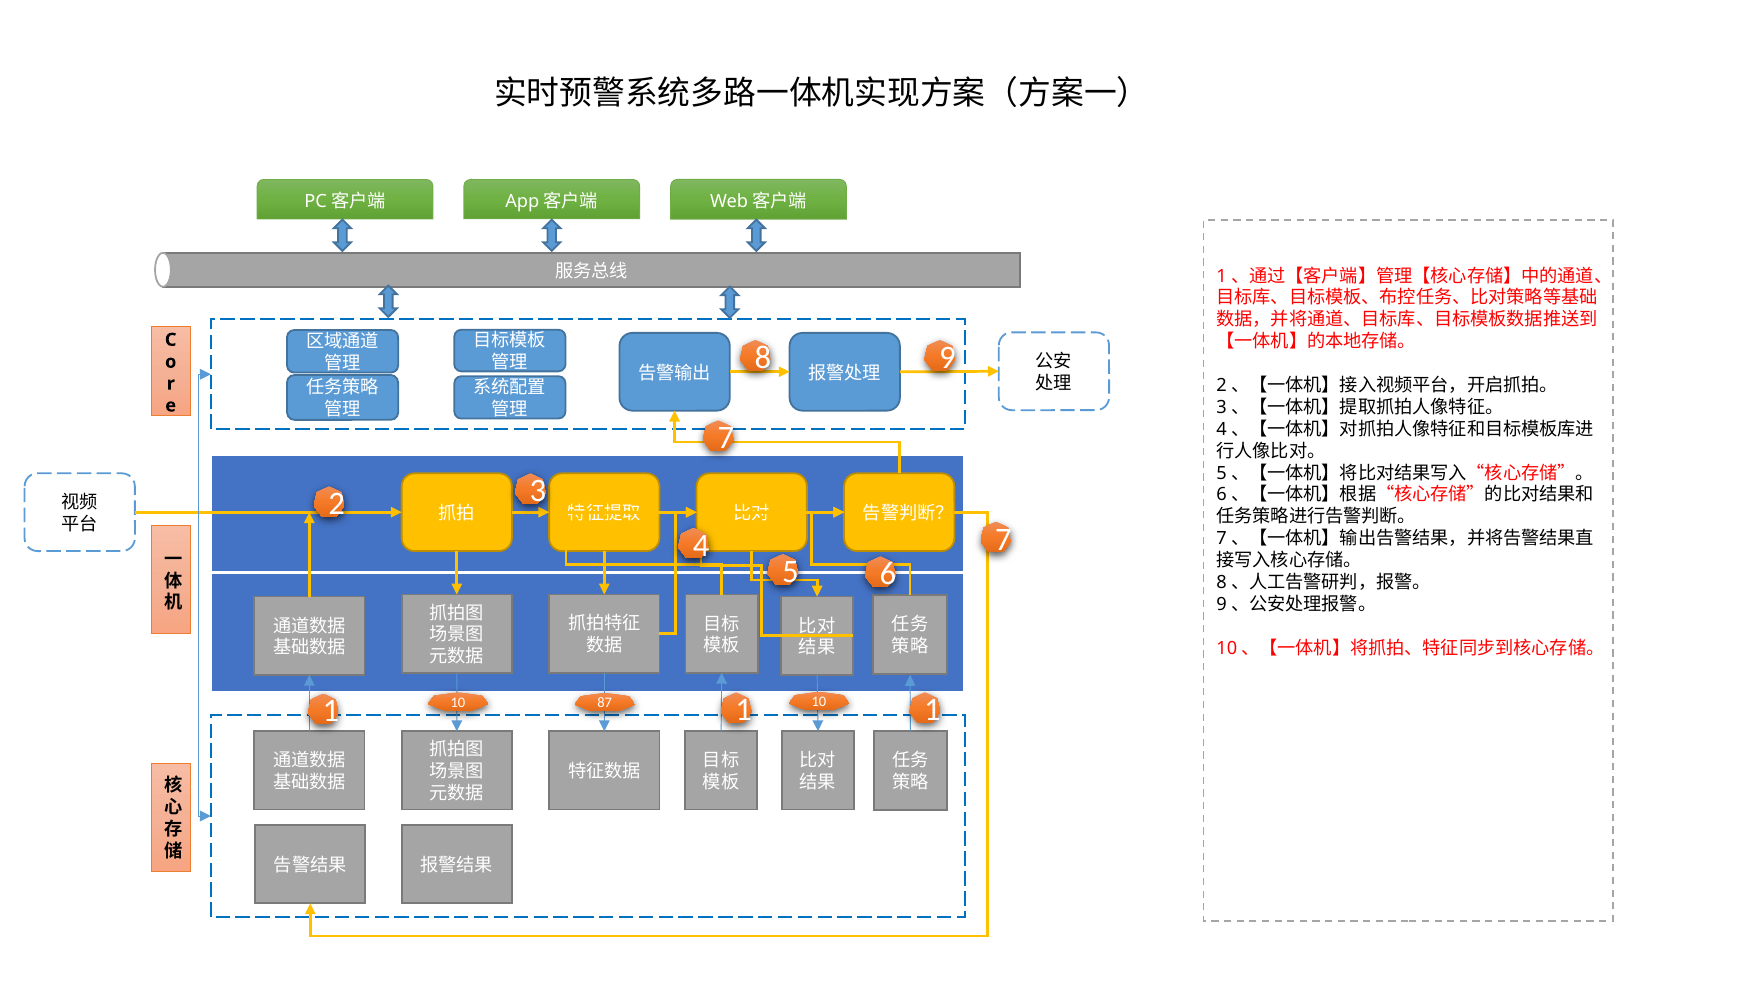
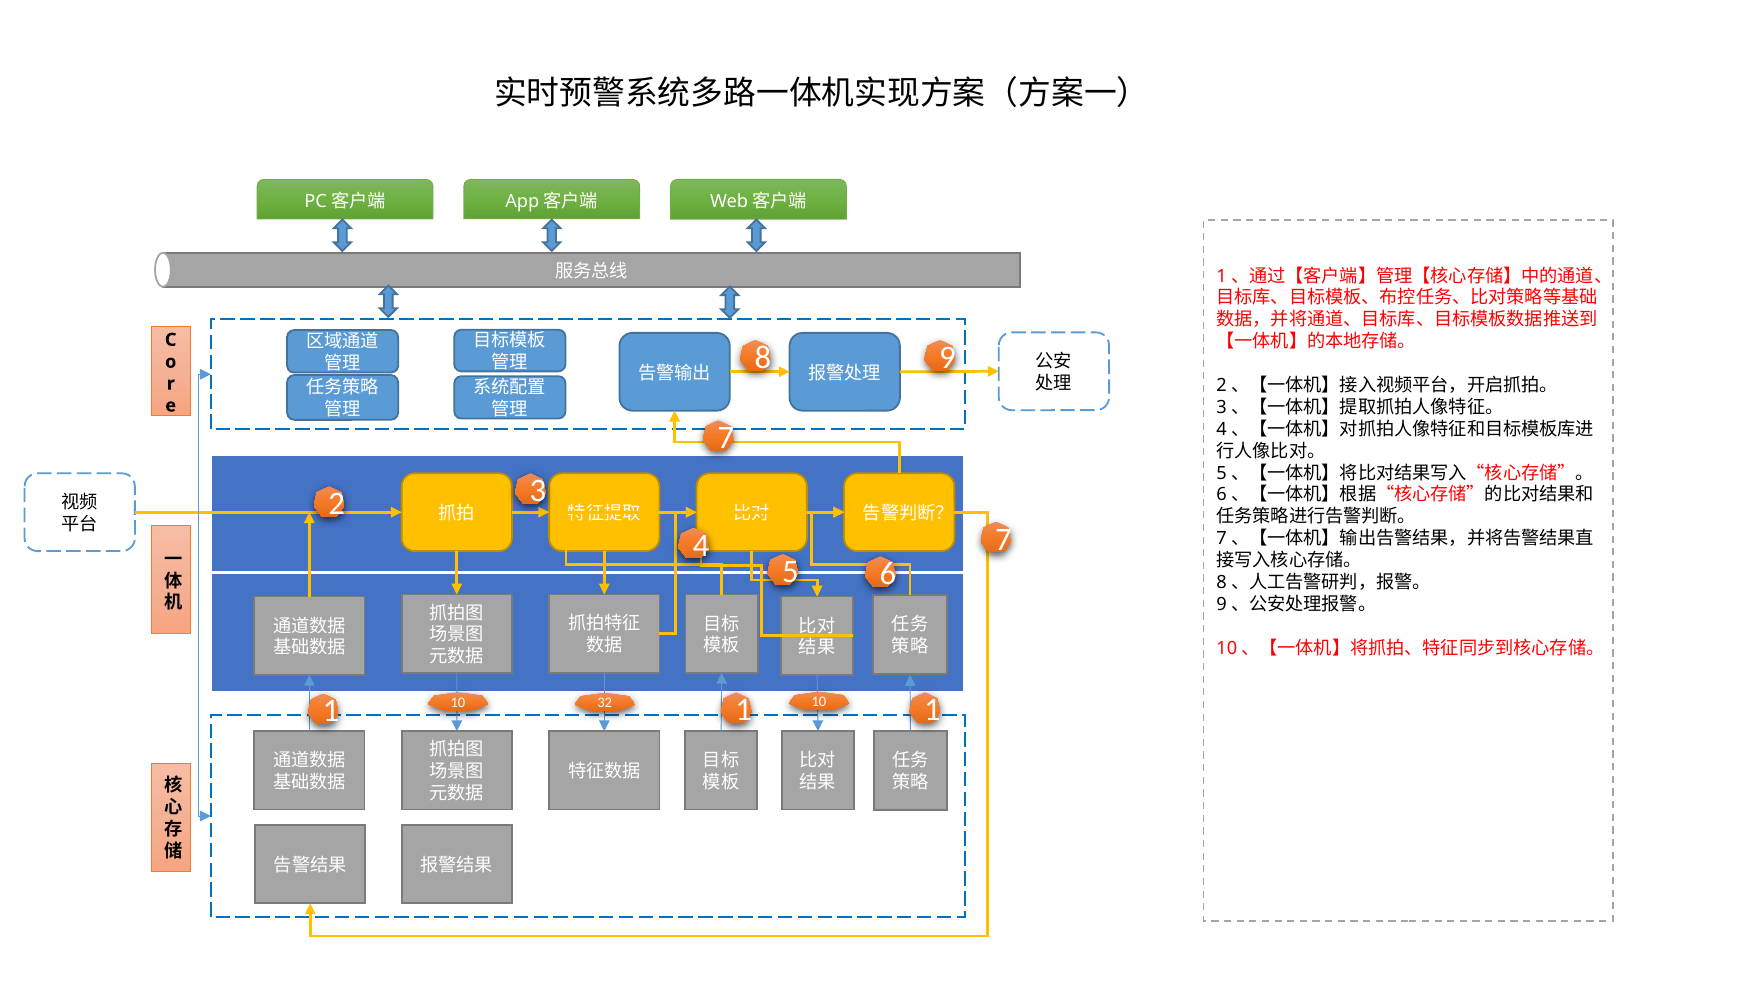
87: 87 -> 32 (605, 703)
